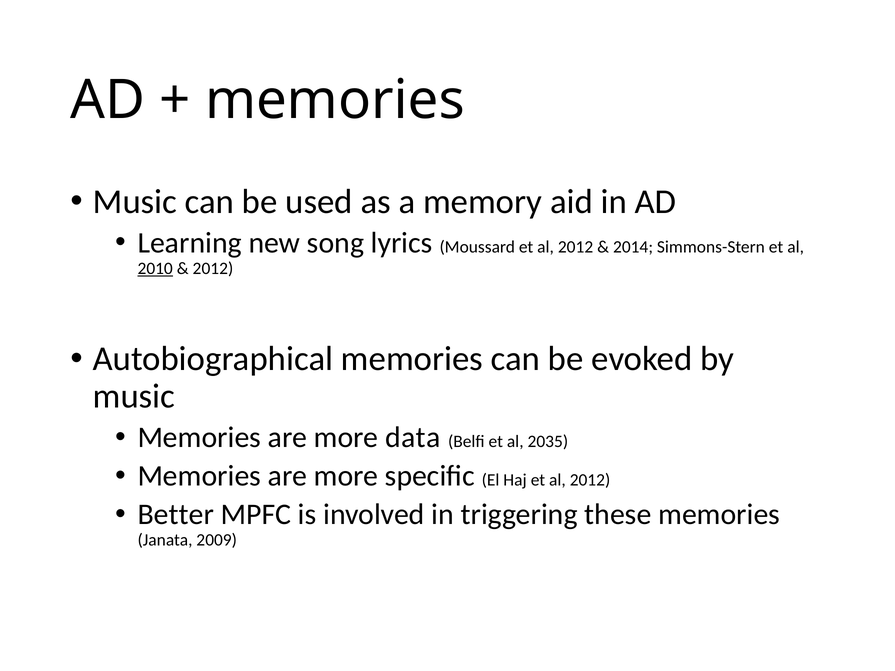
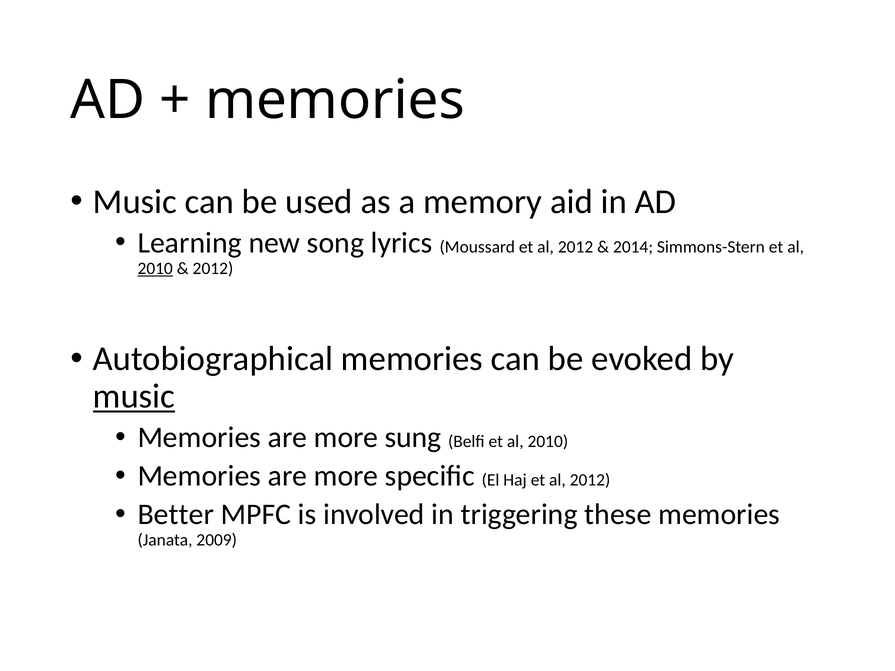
music underline: none -> present (134, 397)
data: data -> sung (413, 438)
Belfi et al 2035: 2035 -> 2010 (548, 442)
